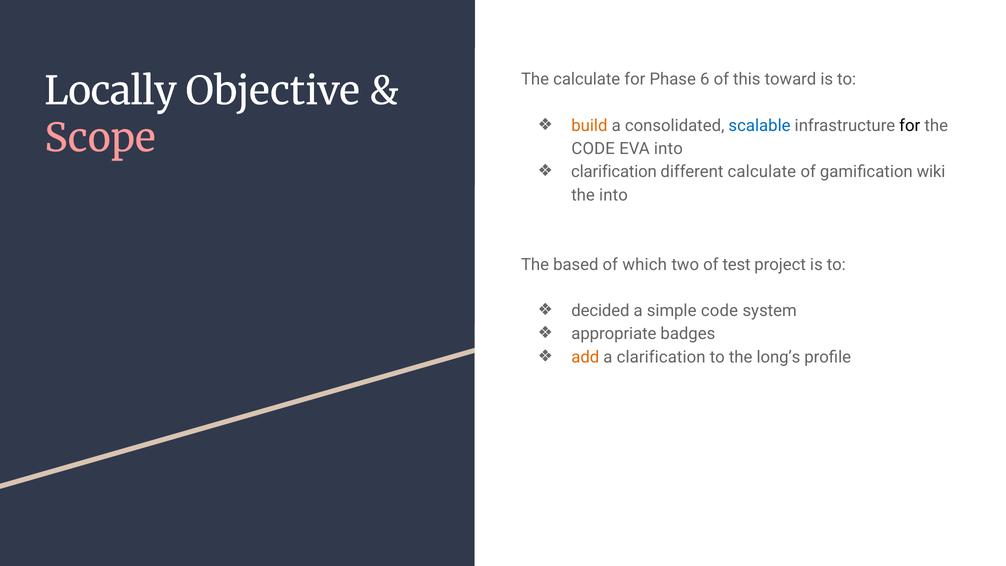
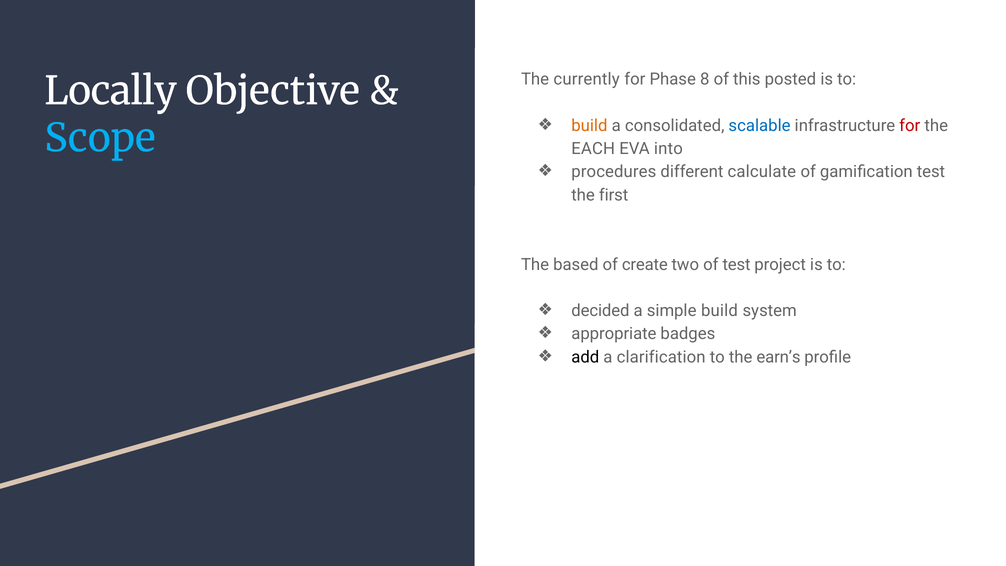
The calculate: calculate -> currently (587, 79)
6: 6 -> 8 (705, 79)
toward: toward -> posted (790, 79)
for colour: black -> red (910, 126)
Scope colour: pink -> light blue (100, 138)
CODE: CODE -> EACH (593, 149)
clarification: clarification -> procedures (614, 172)
gamification wiki: wiki -> test (931, 172)
the into: into -> first (614, 195)
which: which -> create (645, 264)
simple code: code -> build (719, 311)
add colour: orange -> black (585, 357)
long’s: long’s -> earn’s (779, 357)
